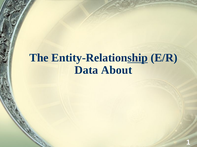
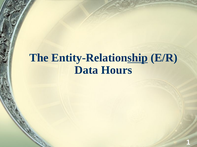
About: About -> Hours (117, 70)
